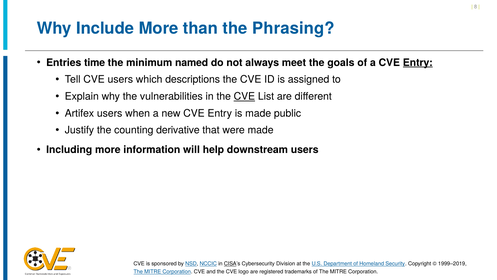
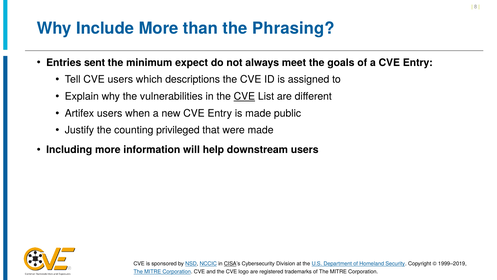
time: time -> sent (95, 63)
named: named -> expect (192, 63)
Entry underline: present -> none (418, 63)
derivative: derivative -> privileged (178, 130)
